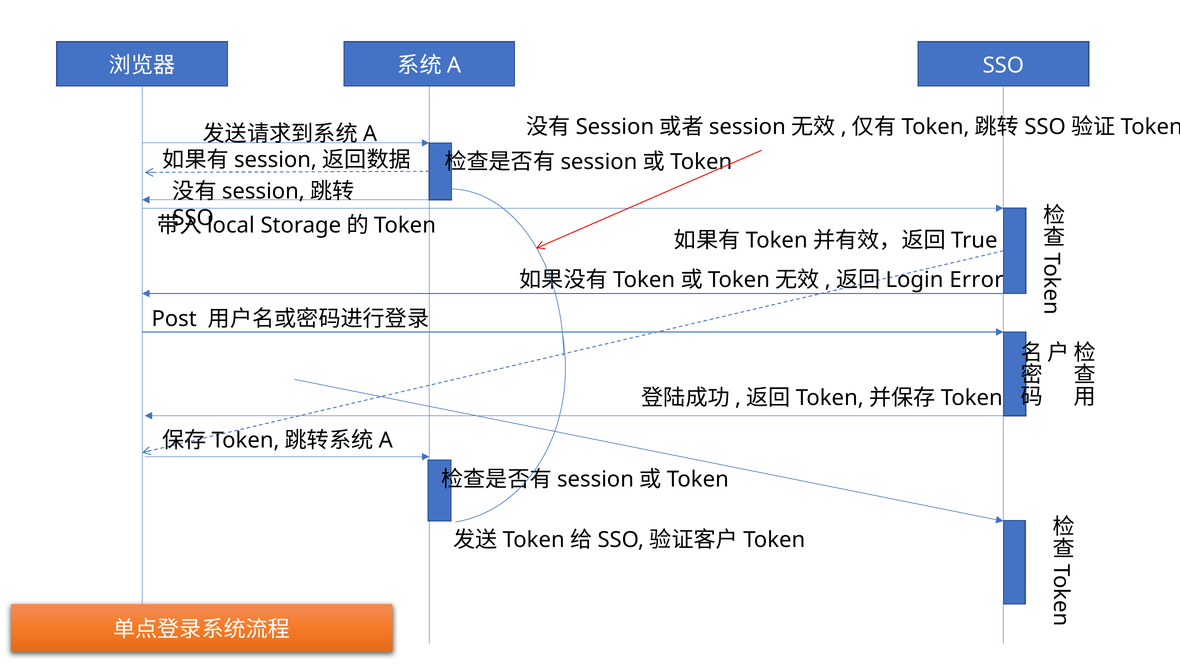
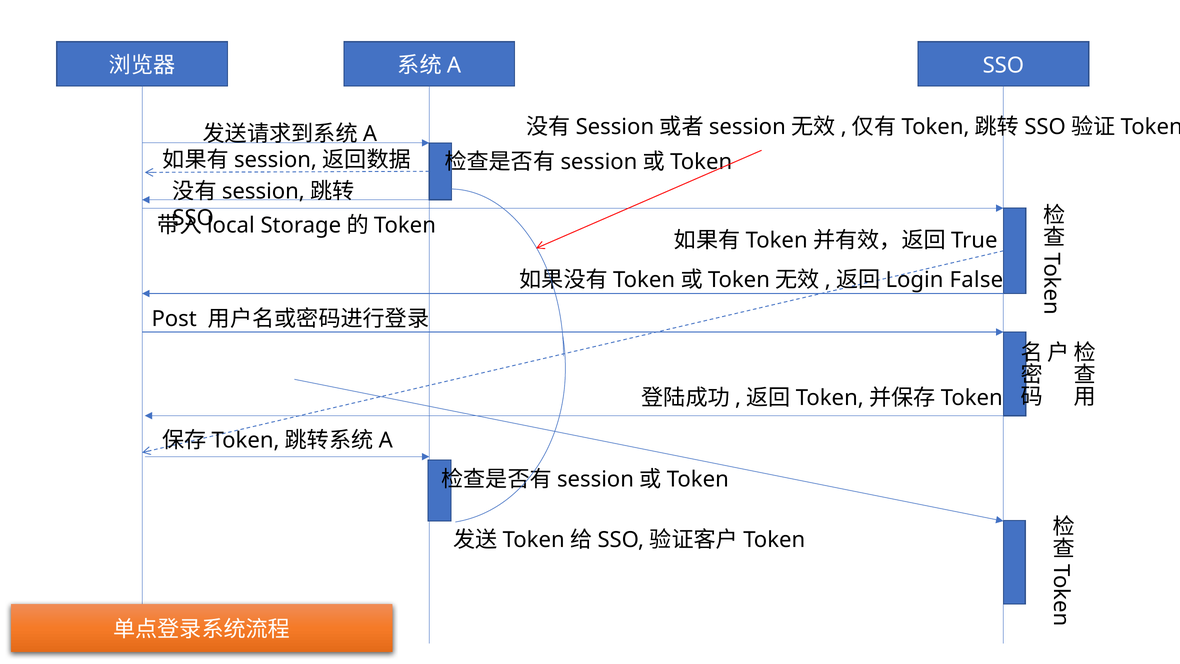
Error: Error -> False (976, 280)
